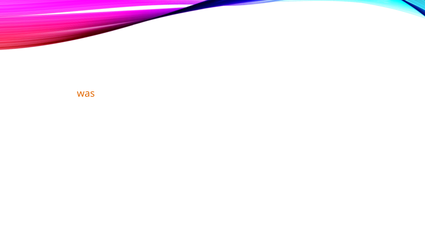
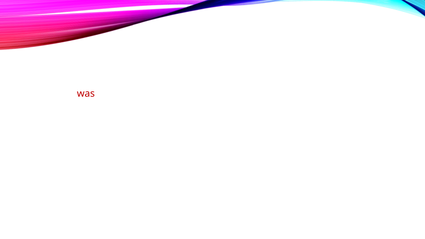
was colour: orange -> red (86, 94)
